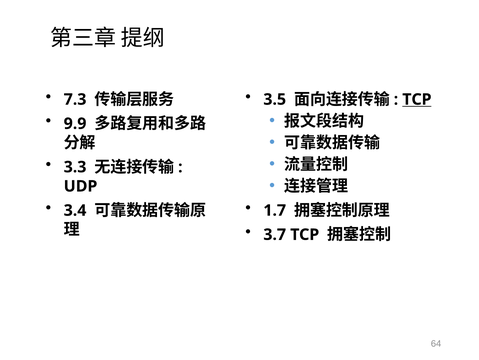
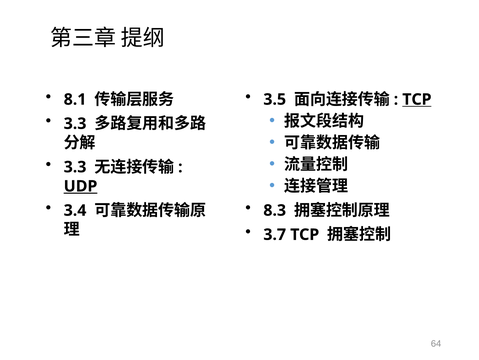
7.3: 7.3 -> 8.1 (75, 99)
9.9: 9.9 -> 3.3 (75, 123)
UDP underline: none -> present (81, 186)
1.7: 1.7 -> 8.3 (275, 210)
